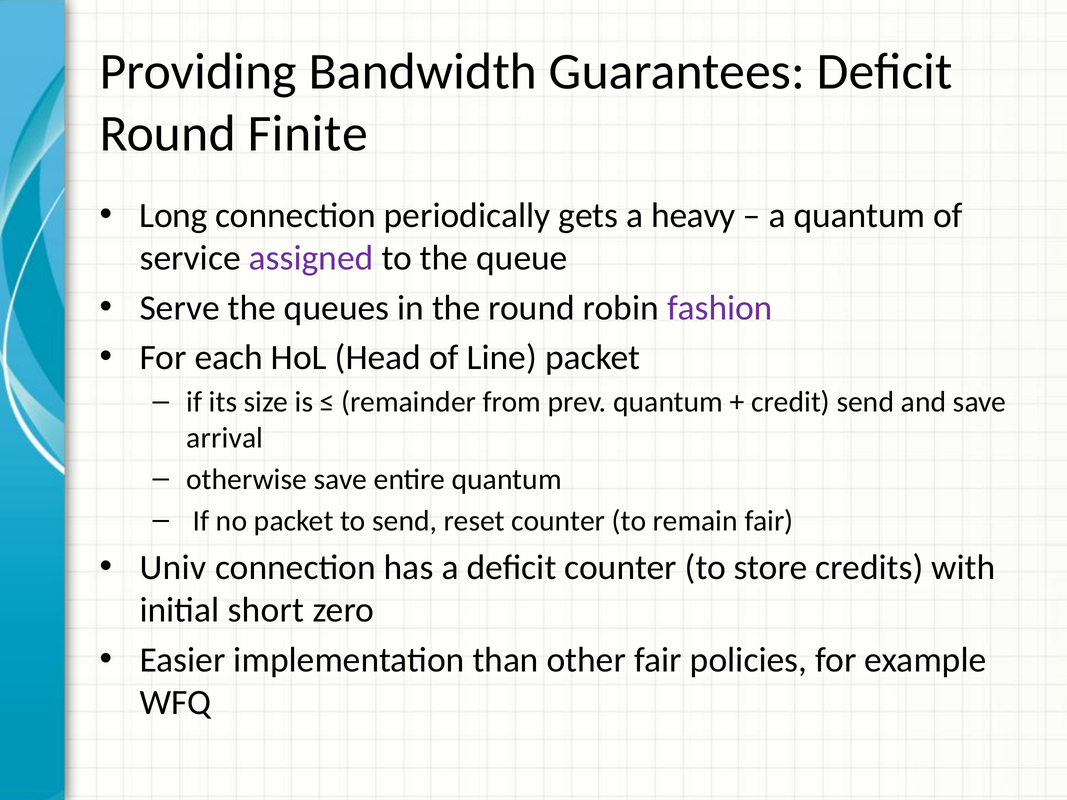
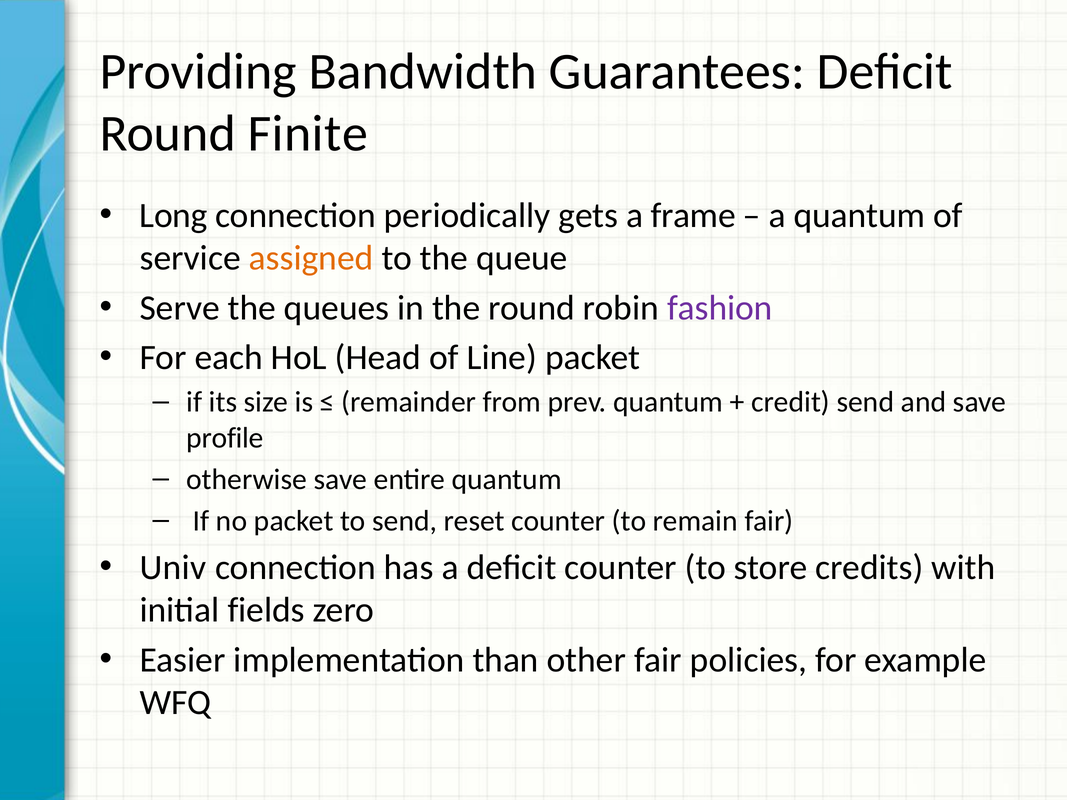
heavy: heavy -> frame (693, 215)
assigned colour: purple -> orange (311, 258)
arrival: arrival -> profile (225, 438)
short: short -> fields (266, 610)
